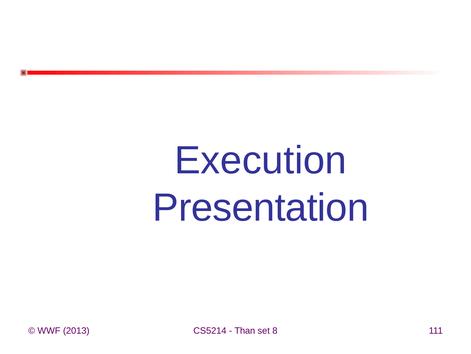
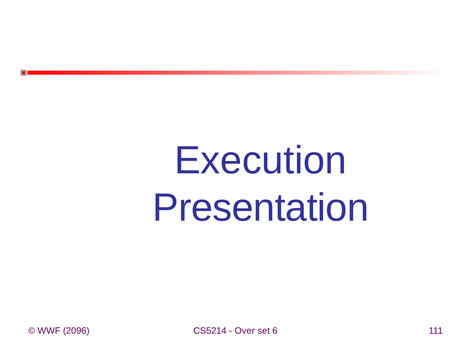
2013: 2013 -> 2096 (76, 330)
Than: Than -> Over (245, 330)
8: 8 -> 6 (275, 330)
